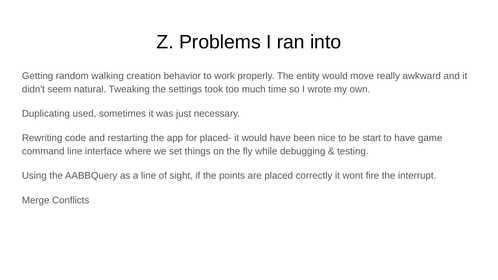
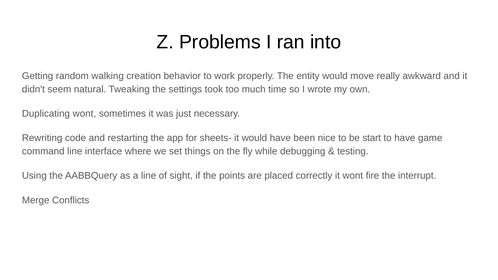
Duplicating used: used -> wont (84, 114)
placed-: placed- -> sheets- (216, 138)
